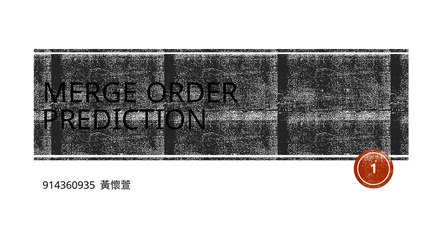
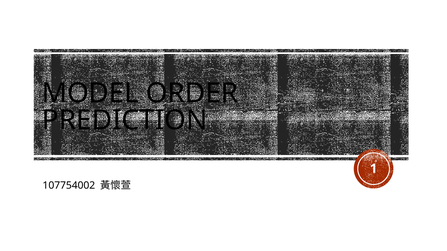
MERGE: MERGE -> MODEL (90, 94)
914360935: 914360935 -> 107754002 (69, 186)
